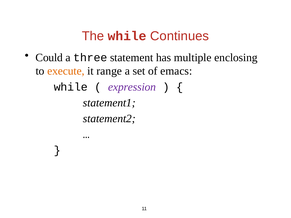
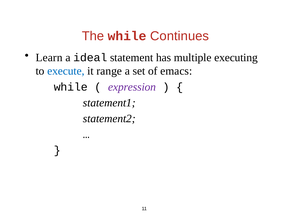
Could: Could -> Learn (49, 58)
three: three -> ideal (90, 58)
enclosing: enclosing -> executing (236, 58)
execute colour: orange -> blue (66, 71)
